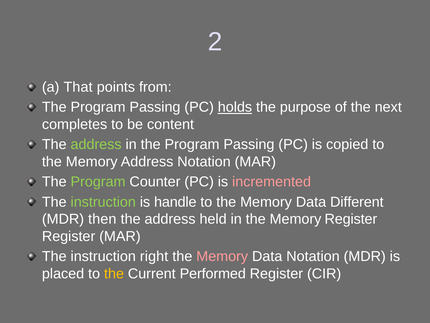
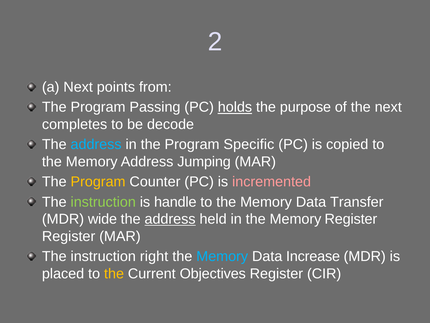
a That: That -> Next (78, 87)
content: content -> decode (171, 124)
address colour: light green -> light blue (96, 144)
in the Program Passing: Passing -> Specific (249, 144)
Address Notation: Notation -> Jumping (204, 162)
Program colour: light green -> yellow (98, 182)
Different: Different -> Transfer (357, 202)
then: then -> wide (102, 219)
address underline: none -> present (170, 219)
Memory colour: pink -> light blue (222, 256)
Data Notation: Notation -> Increase (313, 256)
Performed: Performed -> Objectives (213, 273)
